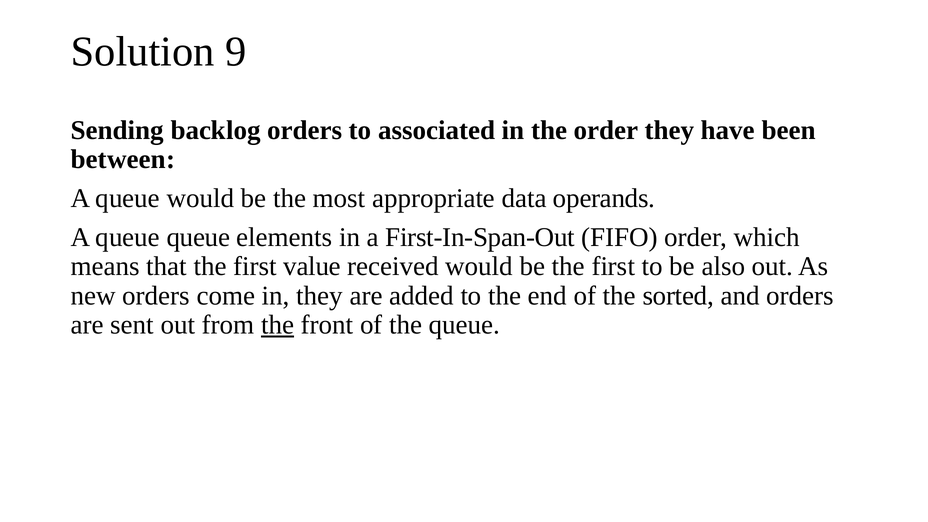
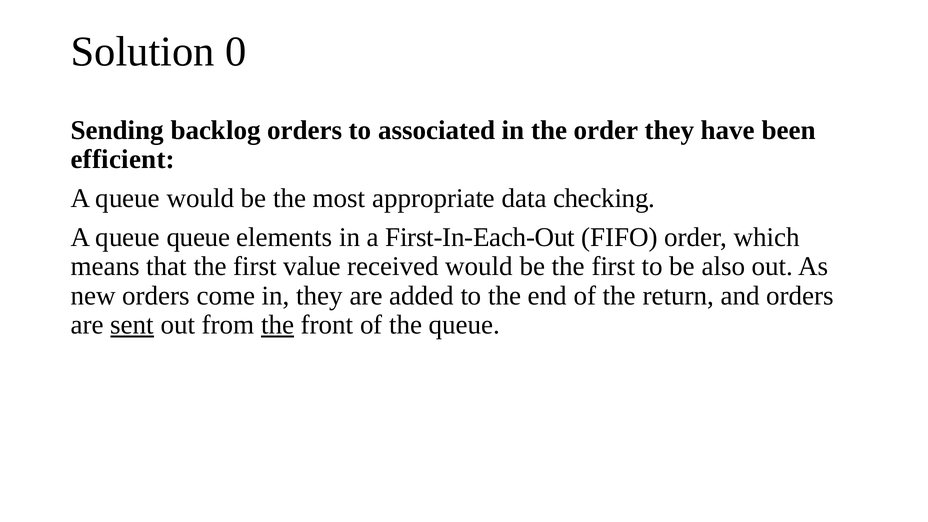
9: 9 -> 0 (236, 52)
between: between -> efficient (123, 159)
operands: operands -> checking (604, 198)
First-In-Span-Out: First-In-Span-Out -> First-In-Each-Out (480, 237)
sorted: sorted -> return (678, 296)
sent underline: none -> present (132, 325)
